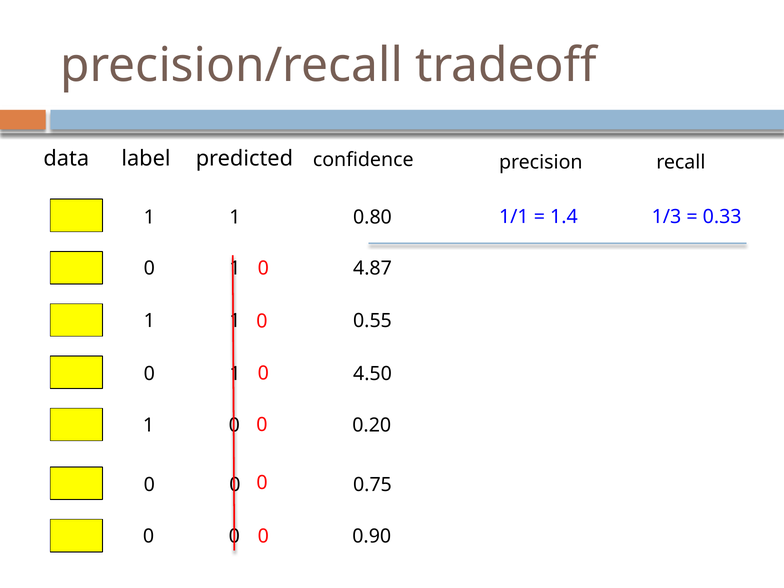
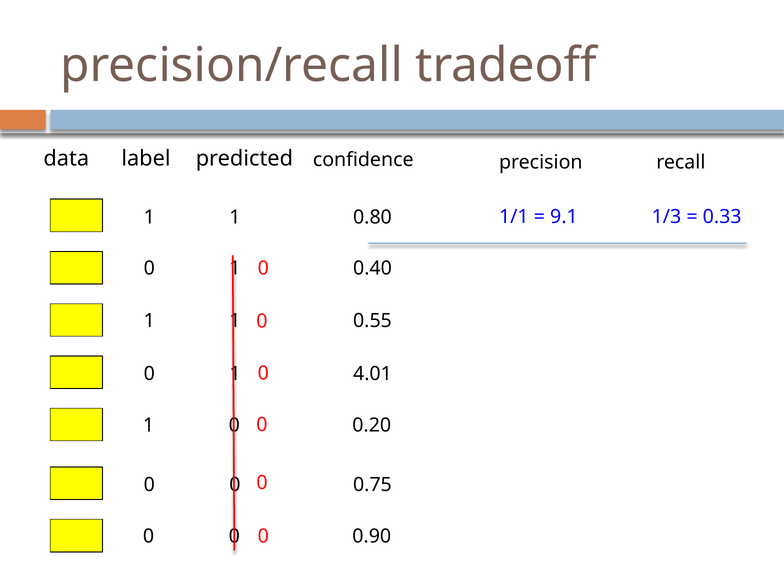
1.4: 1.4 -> 9.1 (564, 217)
4.87: 4.87 -> 0.40 (372, 268)
4.50: 4.50 -> 4.01 (372, 374)
